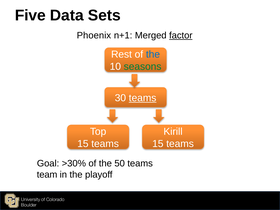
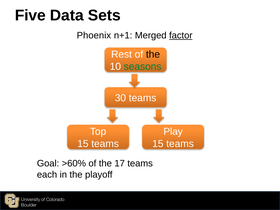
the colour: blue -> black (153, 54)
teams underline: present -> none (143, 98)
Kirill: Kirill -> Play (173, 132)
>30%: >30% -> >60% (74, 163)
50: 50 -> 17 (120, 163)
team: team -> each (47, 175)
